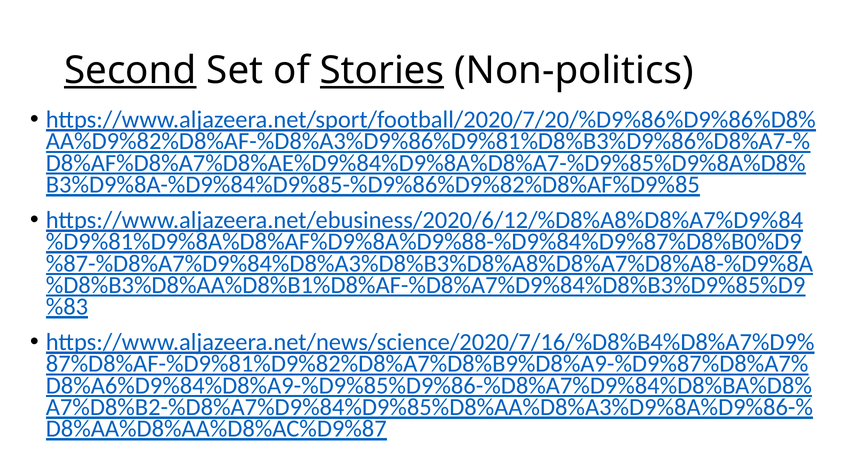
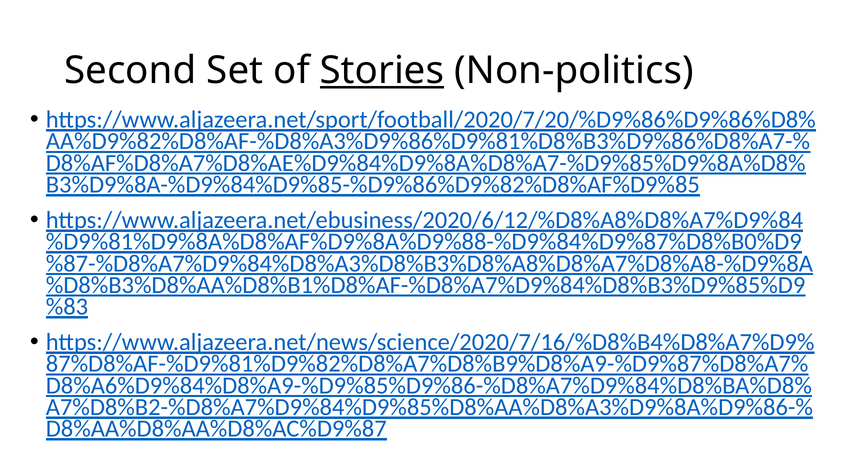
Second underline: present -> none (130, 71)
